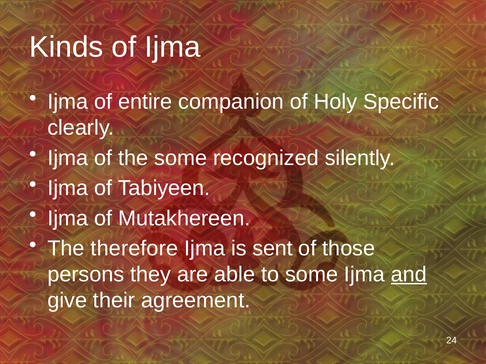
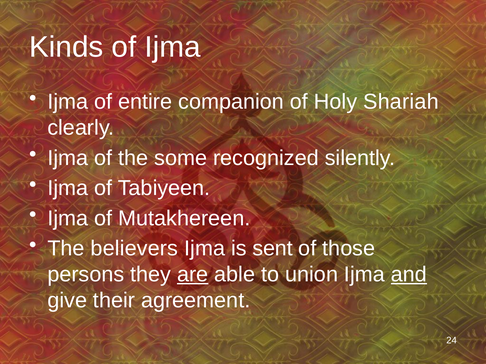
Specific: Specific -> Shariah (401, 102)
therefore: therefore -> believers (134, 249)
are underline: none -> present (193, 275)
to some: some -> union (312, 275)
